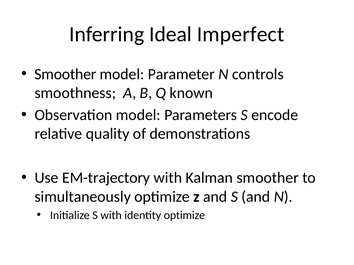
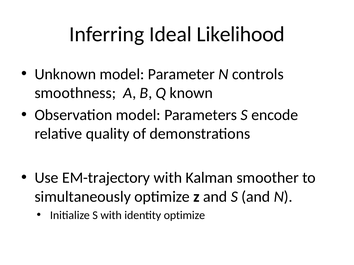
Imperfect: Imperfect -> Likelihood (241, 34)
Smoother: Smoother -> Unknown (65, 74)
